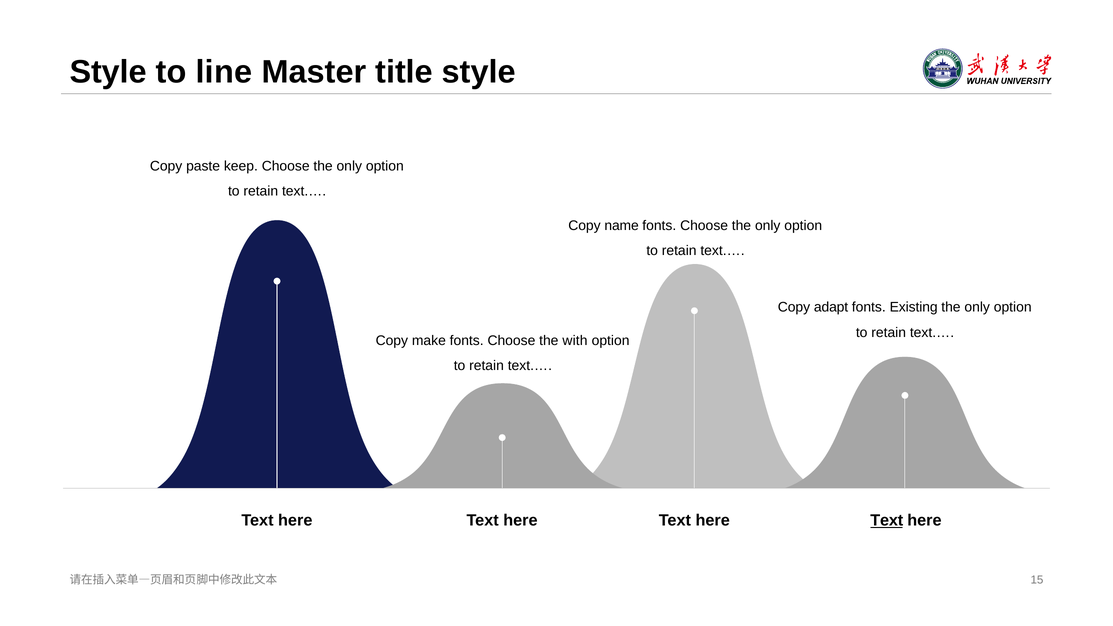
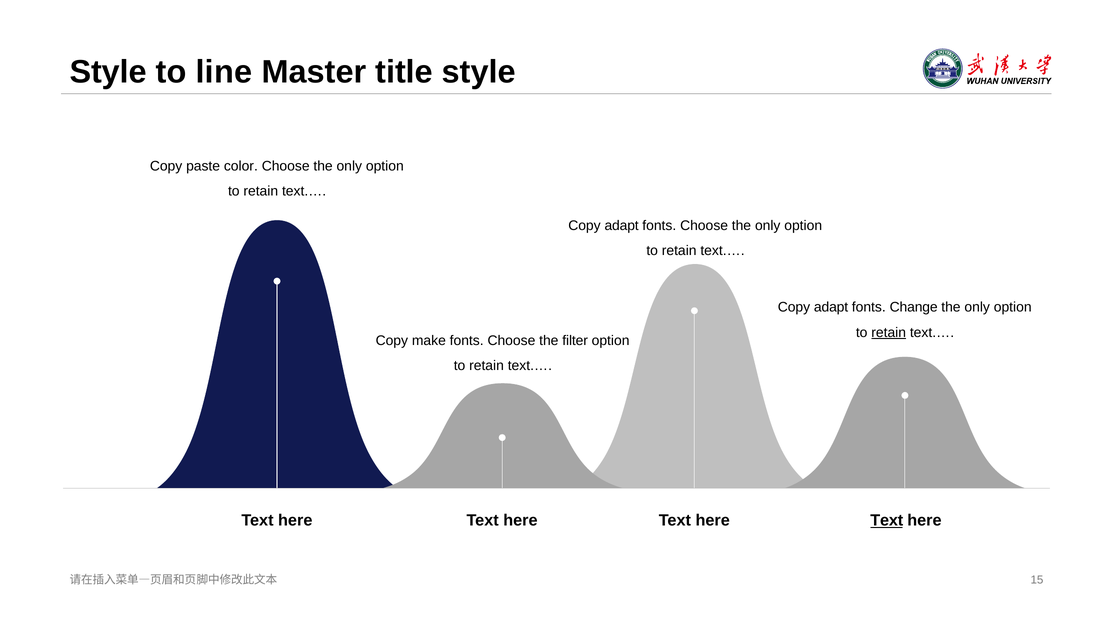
keep: keep -> color (241, 166)
name: name -> adapt (622, 225)
Existing: Existing -> Change (914, 307)
retain underline: none -> present (889, 332)
with: with -> filter (575, 341)
